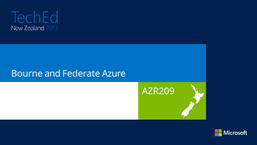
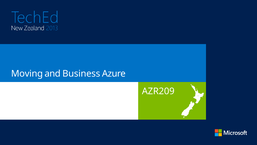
Bourne: Bourne -> Moving (27, 74)
Federate: Federate -> Business (81, 74)
